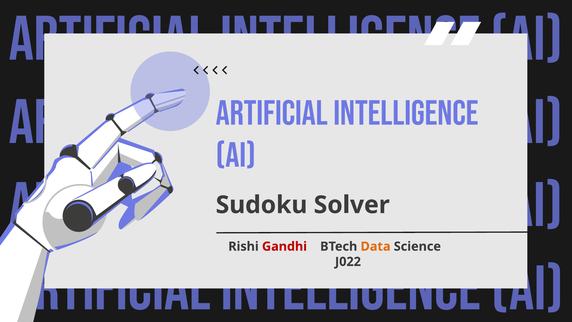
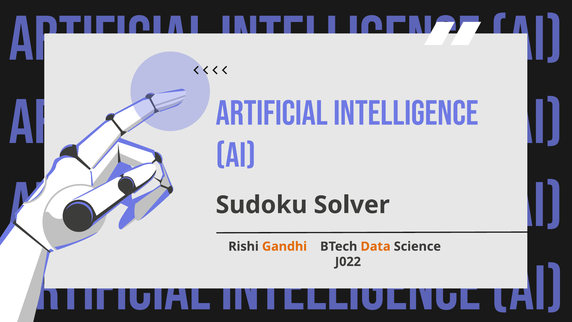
Gandhi colour: red -> orange (284, 246)
